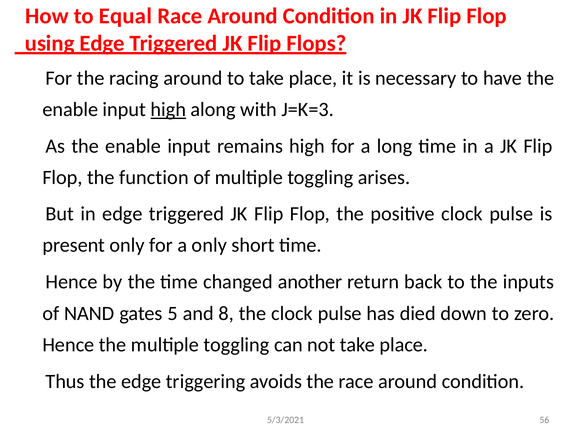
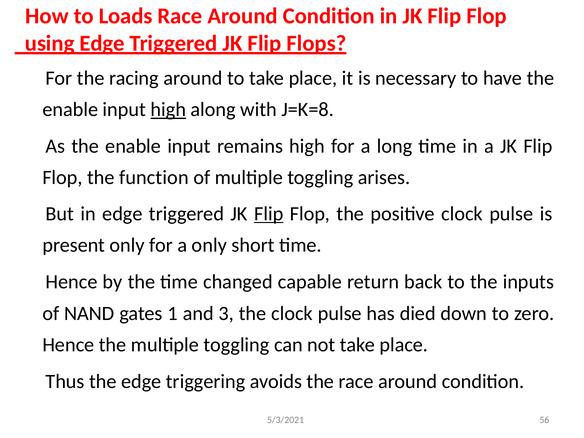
Equal: Equal -> Loads (126, 16)
J=K=3: J=K=3 -> J=K=8 (308, 110)
Flip underline: none -> present (269, 214)
another: another -> capable (310, 282)
5: 5 -> 1 (173, 313)
8: 8 -> 3 (226, 313)
